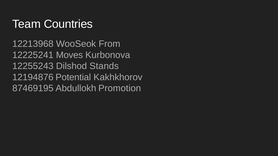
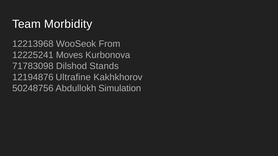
Countries: Countries -> Morbidity (68, 24)
12255243: 12255243 -> 71783098 (33, 66)
Potential: Potential -> Ultrafine (73, 77)
87469195: 87469195 -> 50248756 (33, 89)
Promotion: Promotion -> Simulation (120, 89)
